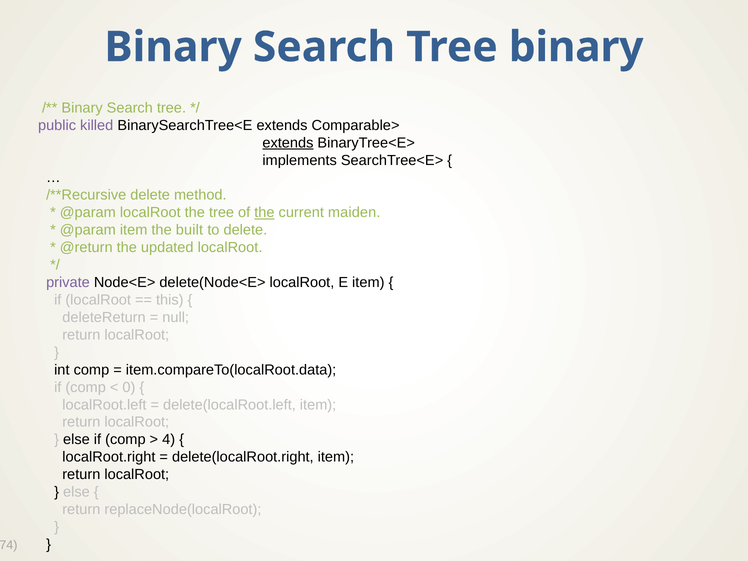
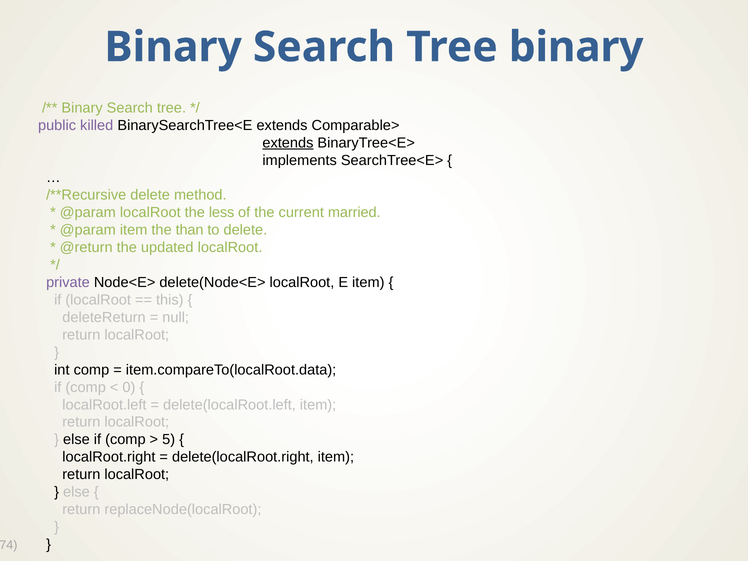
the tree: tree -> less (222, 213)
the underline: present -> none (264, 213)
maiden: maiden -> married (354, 213)
built: built -> than (190, 230)
4: 4 -> 5 (169, 440)
